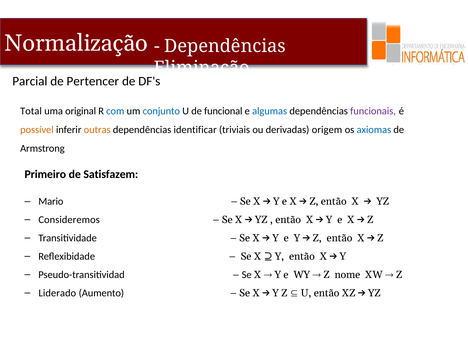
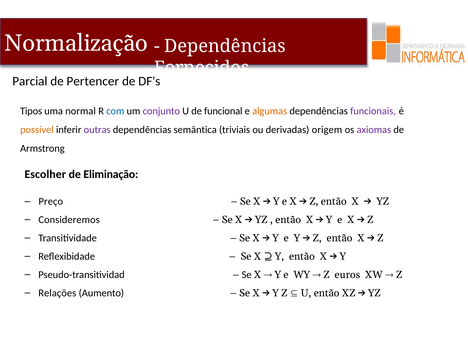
Eliminação: Eliminação -> Fornecidos (202, 68)
Total: Total -> Tipos (31, 111)
original: original -> normal (81, 111)
conjunto colour: blue -> purple (161, 111)
algumas colour: blue -> orange (270, 111)
outras colour: orange -> purple (97, 130)
identificar: identificar -> semântica (195, 130)
axiomas colour: blue -> purple (374, 130)
Primeiro: Primeiro -> Escolher (45, 174)
Satisfazem: Satisfazem -> Eliminação (111, 174)
Mario: Mario -> Preço (51, 202)
nome: nome -> euros (347, 275)
Liderado: Liderado -> Relações (57, 293)
